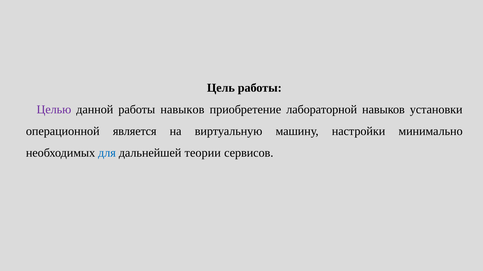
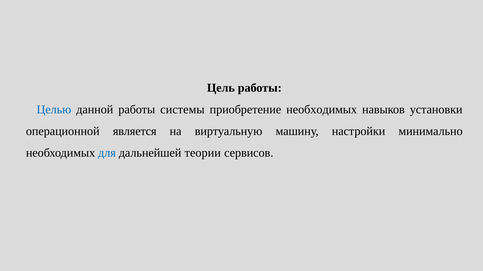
Целью colour: purple -> blue (54, 110)
работы навыков: навыков -> системы (182, 110)
приобретение лабораторной: лабораторной -> необходимых (322, 110)
